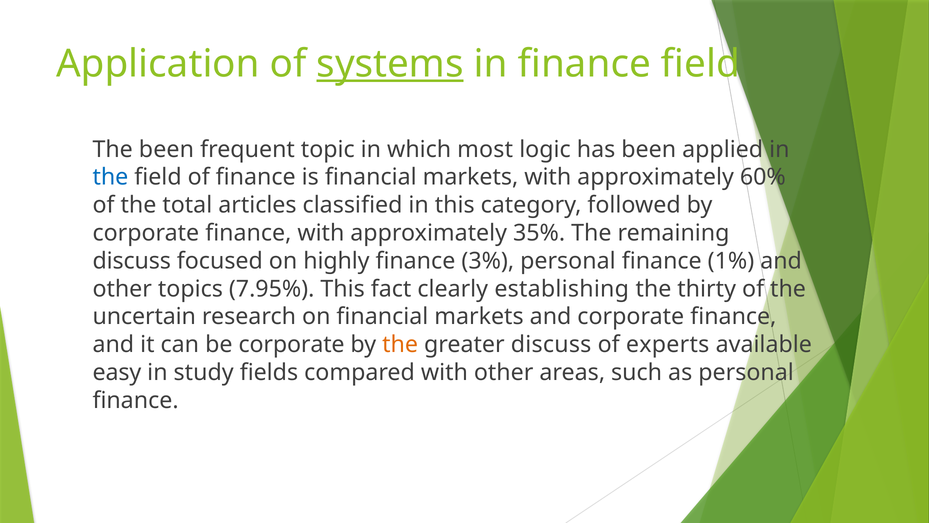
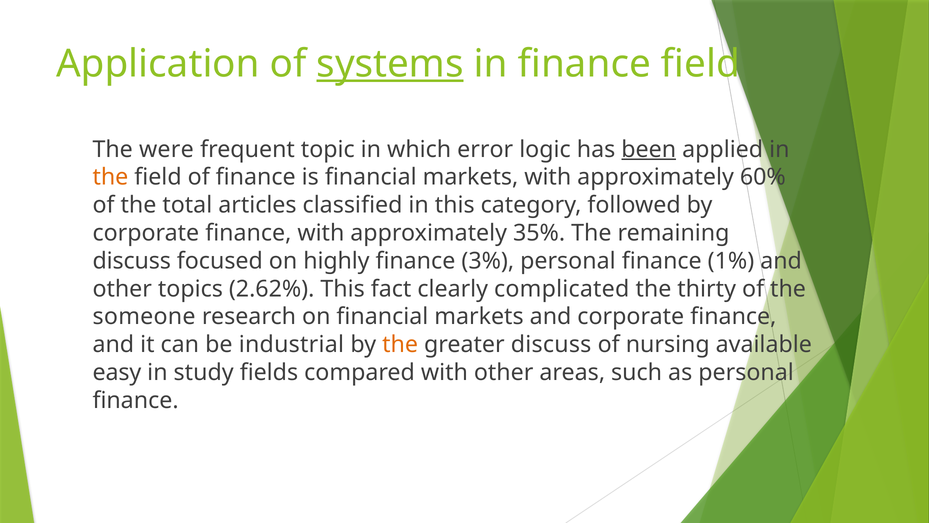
The been: been -> were (166, 149)
most: most -> error (485, 149)
been underline: none -> present (649, 149)
the colour: blue -> orange (110, 177)
7.95%: 7.95% -> 2.62% (272, 289)
establishing: establishing -> complicated (562, 289)
uncertain: uncertain -> someone (144, 316)
be corporate: corporate -> industrial (291, 344)
experts: experts -> nursing (668, 344)
